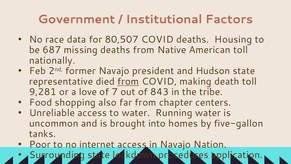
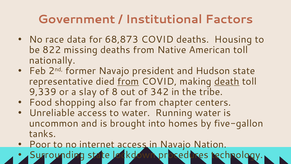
80,507: 80,507 -> 68,873 (122, 39)
687: 687 -> 822 (52, 50)
death underline: none -> present (227, 81)
9,281: 9,281 -> 9,339 (43, 92)
love: love -> slay (88, 92)
7: 7 -> 8 (115, 92)
843: 843 -> 342 (160, 92)
application: application -> technology (237, 155)
